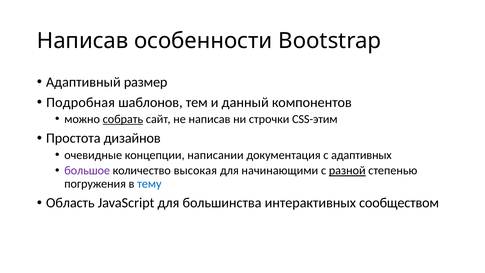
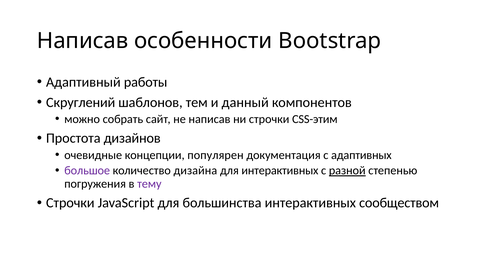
размер: размер -> работы (146, 82)
Подробная: Подробная -> Скруглений (81, 102)
собрать underline: present -> none (123, 119)
написании: написании -> популярен (215, 155)
высокая: высокая -> дизайна (195, 171)
для начинающими: начинающими -> интерактивных (280, 171)
тему colour: blue -> purple (149, 184)
Область: Область -> Строчки (70, 203)
